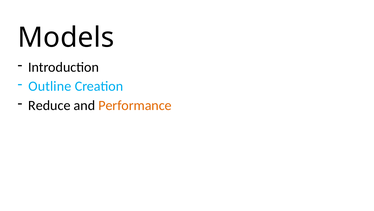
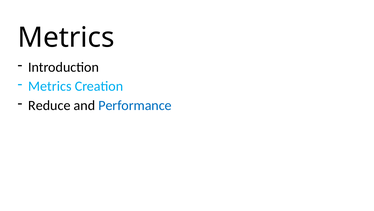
Models: Models -> Metrics (66, 37)
Outline: Outline -> Metrics (50, 86)
Performance colour: orange -> blue (135, 105)
